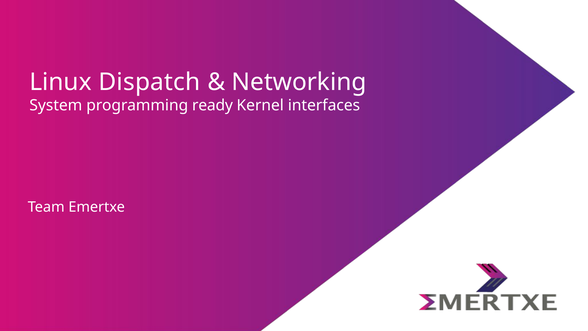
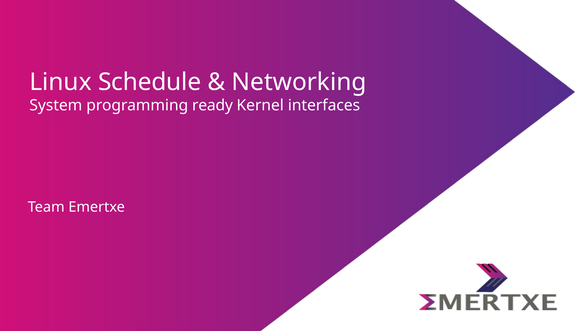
Dispatch: Dispatch -> Schedule (150, 82)
